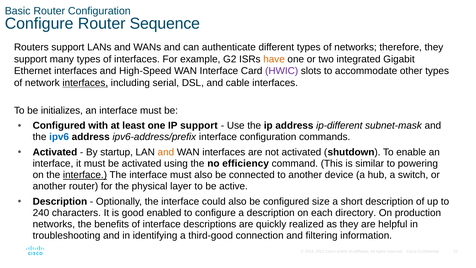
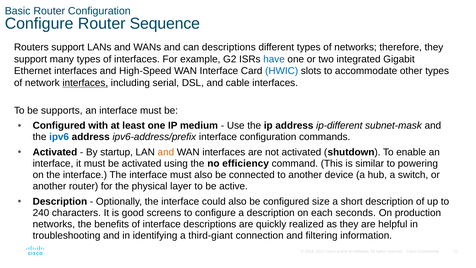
can authenticate: authenticate -> descriptions (229, 47)
have colour: orange -> blue (274, 59)
HWIC colour: purple -> blue (282, 71)
initializes: initializes -> supports (62, 111)
IP support: support -> medium (199, 126)
interface underline: present -> none (85, 175)
enabled: enabled -> screens (164, 213)
directory: directory -> seconds (356, 213)
third-good: third-good -> third-giant (211, 235)
